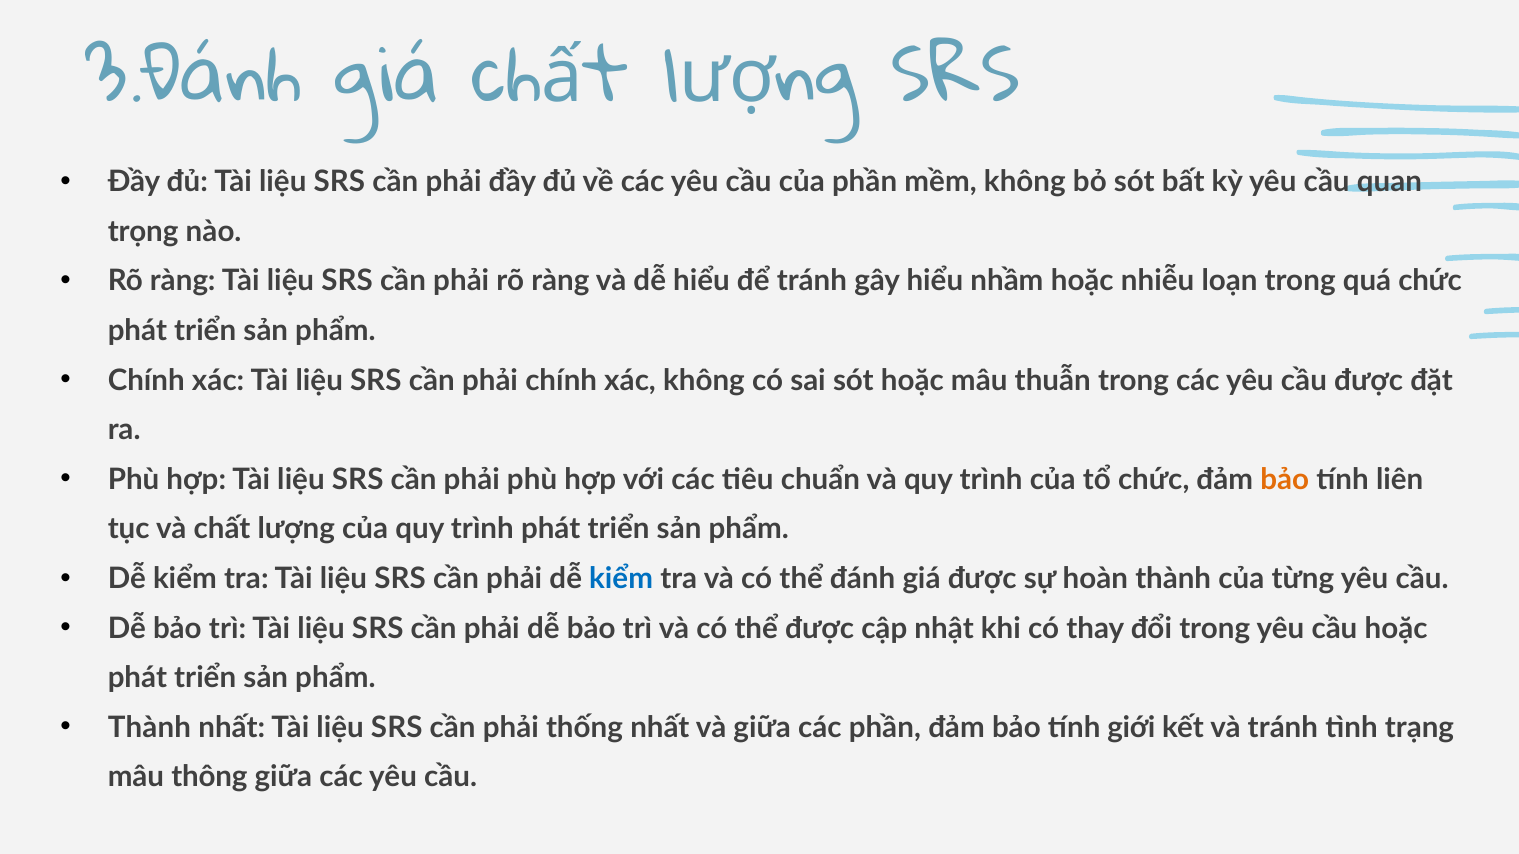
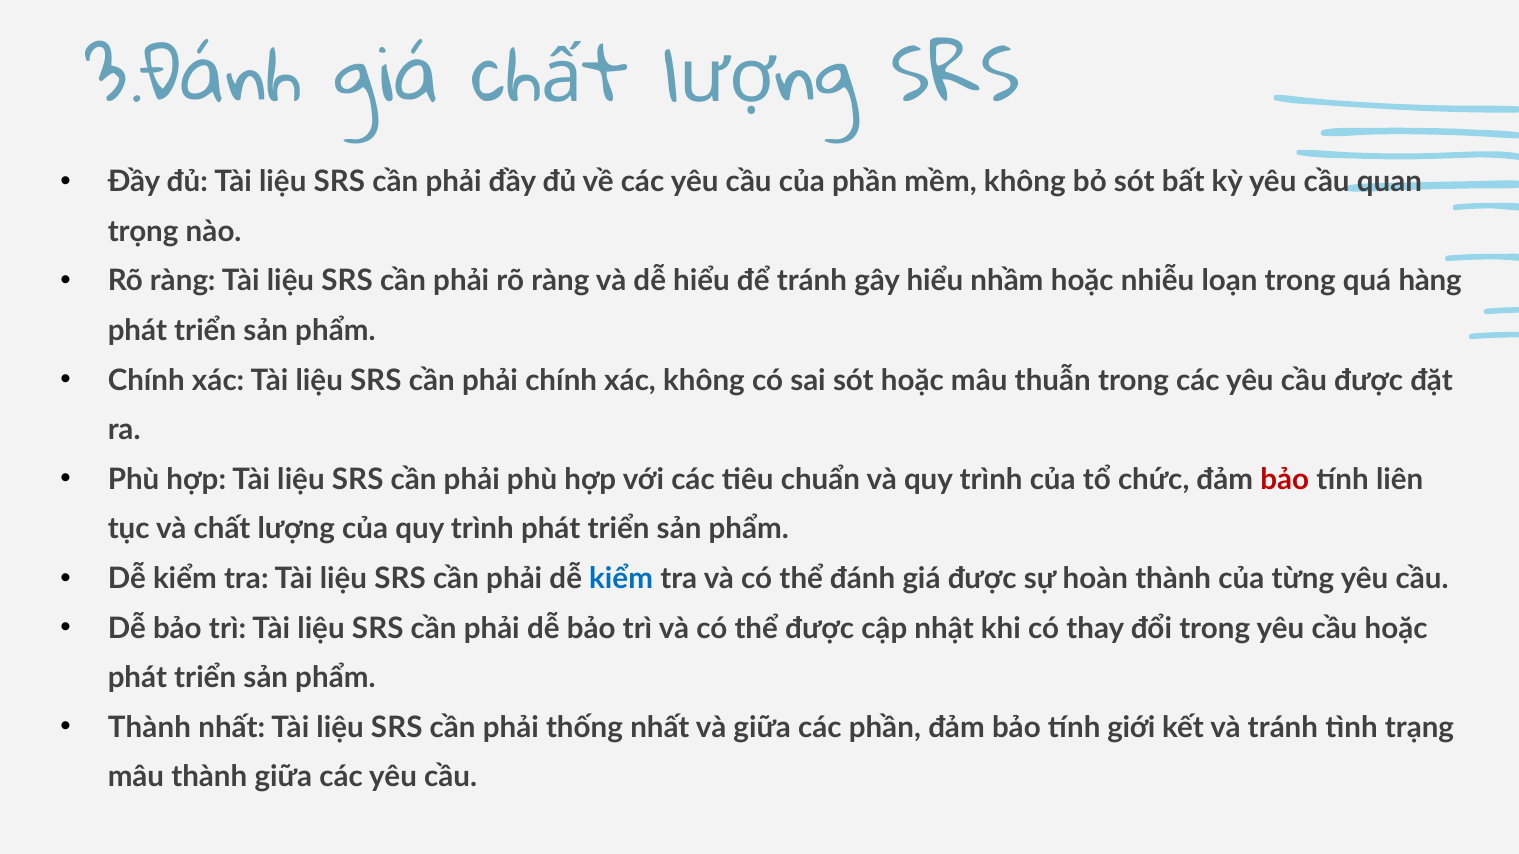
quá chức: chức -> hàng (1430, 281)
bảo colour: orange -> red (1285, 480)
mâu thông: thông -> thành (209, 778)
